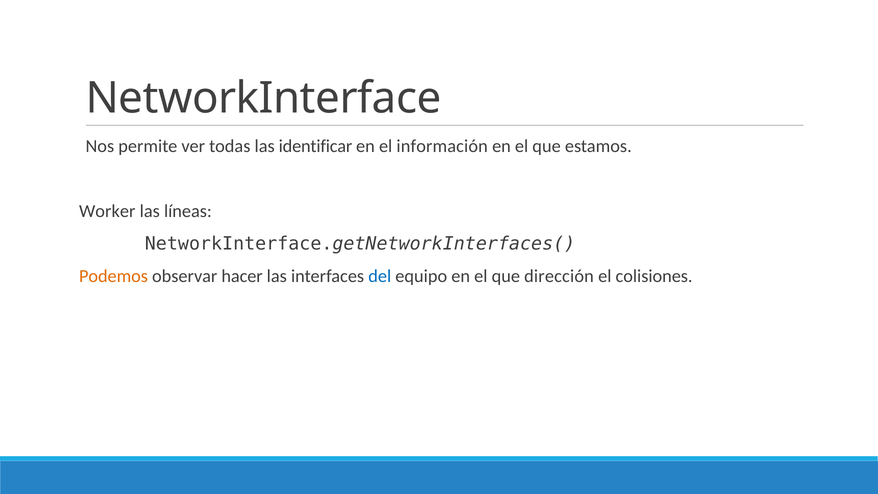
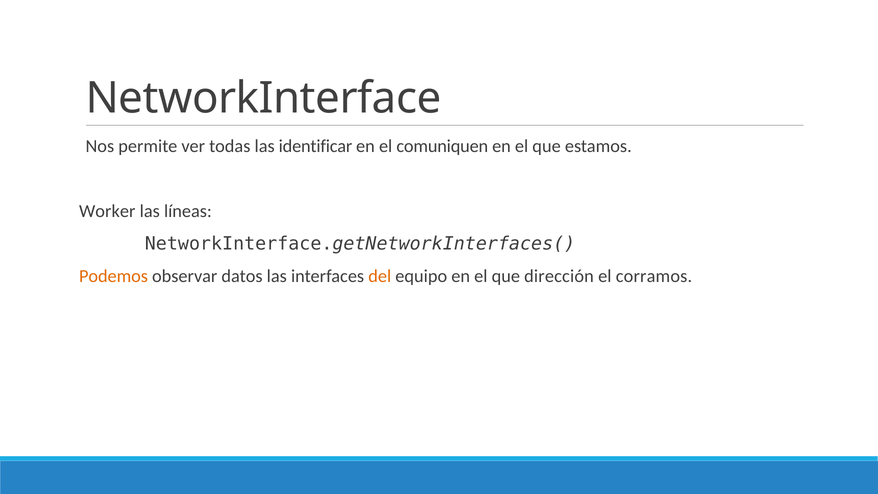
información: información -> comuniquen (442, 146)
hacer: hacer -> datos (242, 276)
del colour: blue -> orange (380, 276)
colisiones: colisiones -> corramos (654, 276)
